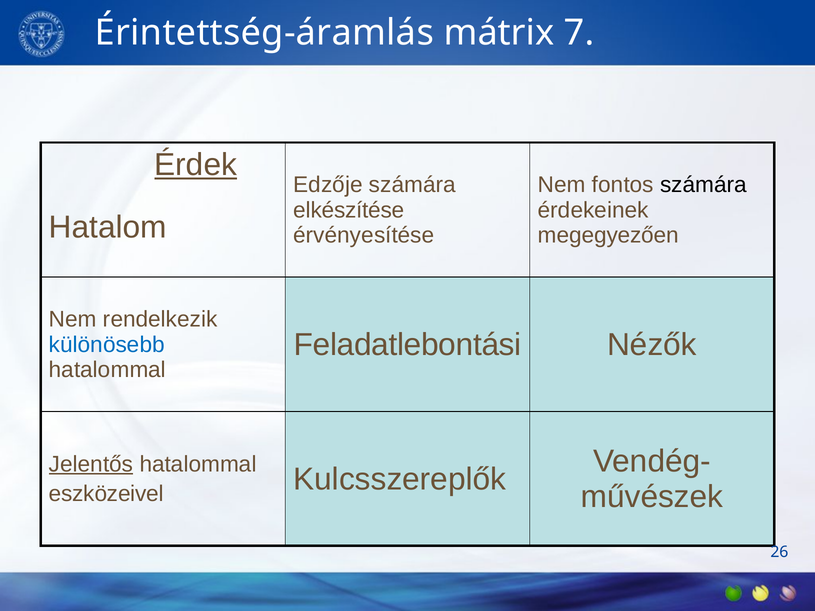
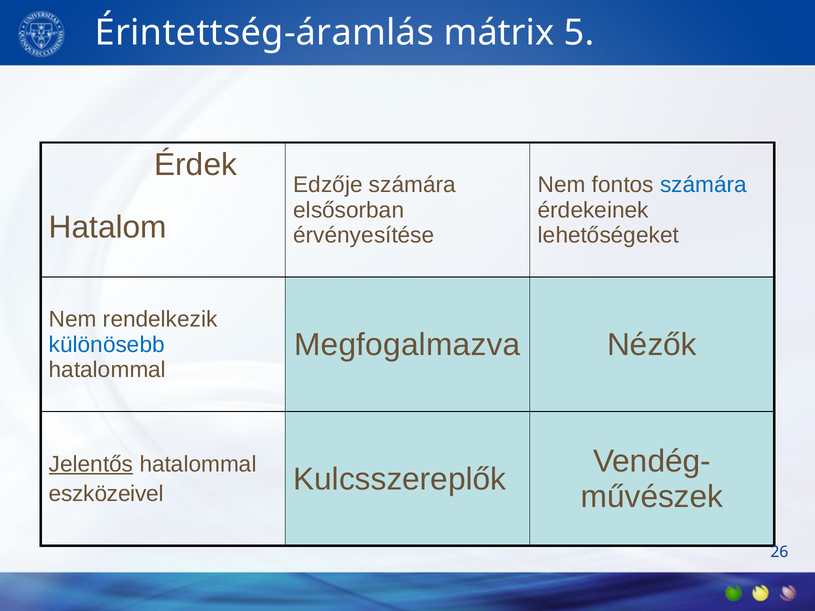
7: 7 -> 5 (579, 33)
Érdek underline: present -> none (196, 165)
számára colour: black -> blue (703, 185)
elkészítése: elkészítése -> elsősorban (349, 210)
megegyezően: megegyezően -> lehetőségeket (608, 235)
Feladatlebontási: Feladatlebontási -> Megfogalmazva (407, 345)
